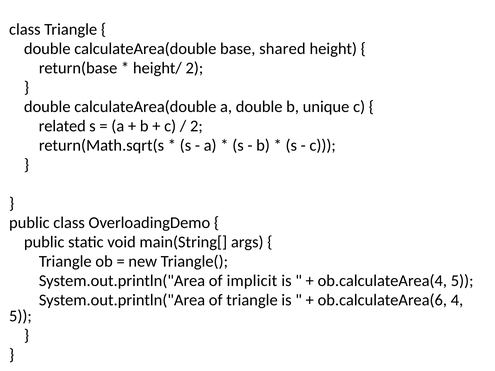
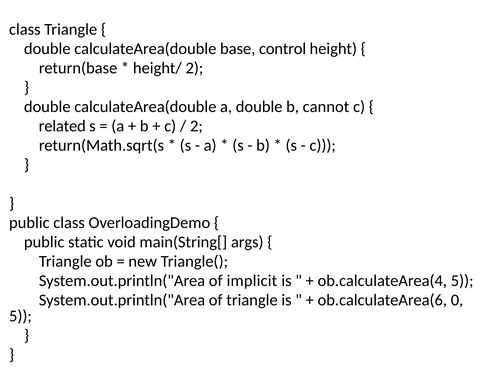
shared: shared -> control (283, 49)
unique: unique -> cannot (326, 107)
4: 4 -> 0 (457, 300)
